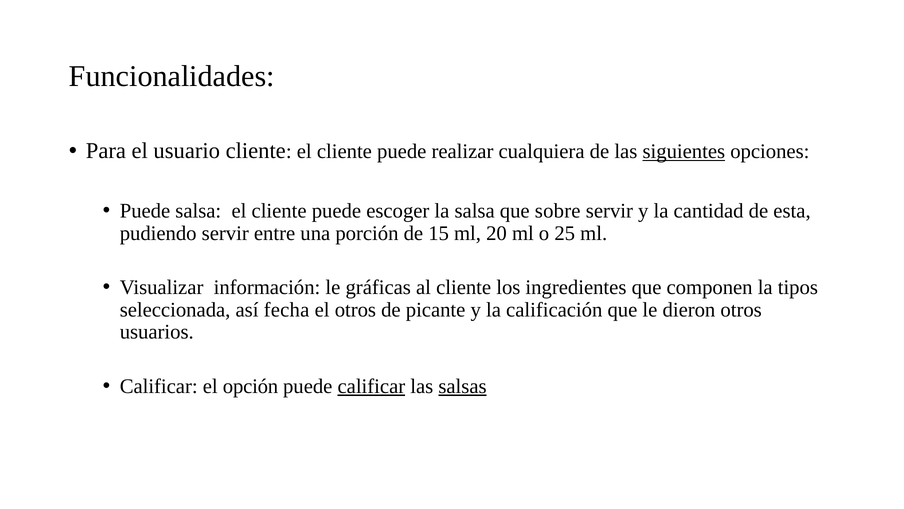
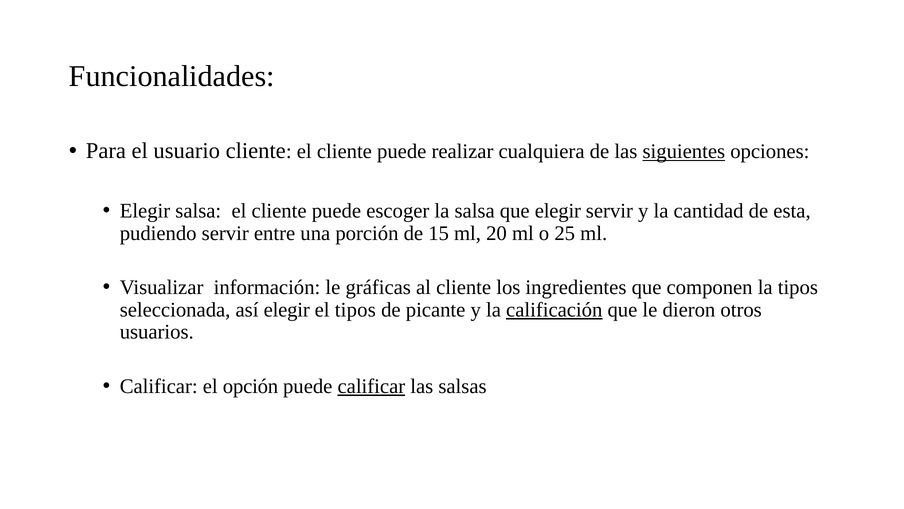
Puede: Puede -> Elegir (145, 211)
que sobre: sobre -> elegir (558, 211)
así fecha: fecha -> elegir (287, 309)
el otros: otros -> tipos (355, 309)
calificación underline: none -> present (554, 309)
salsas underline: present -> none (463, 386)
